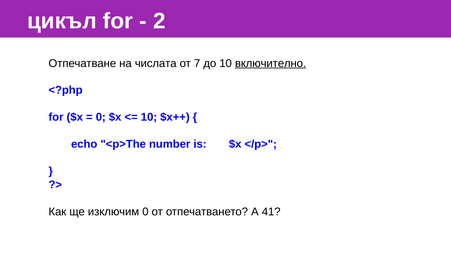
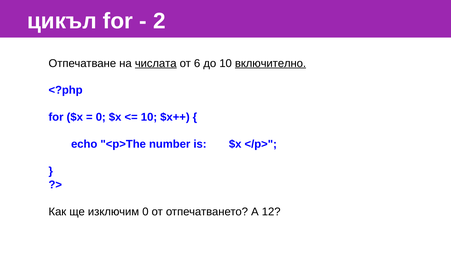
числата underline: none -> present (156, 63)
7: 7 -> 6 (197, 63)
41: 41 -> 12 (271, 212)
